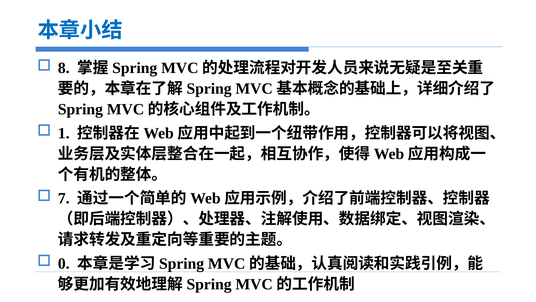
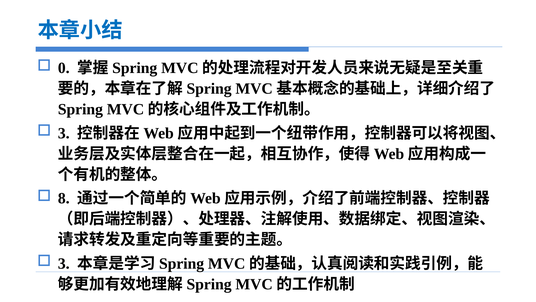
8: 8 -> 0 (64, 68)
1: 1 -> 3 (64, 133)
7: 7 -> 8 (64, 198)
0: 0 -> 3 (64, 263)
